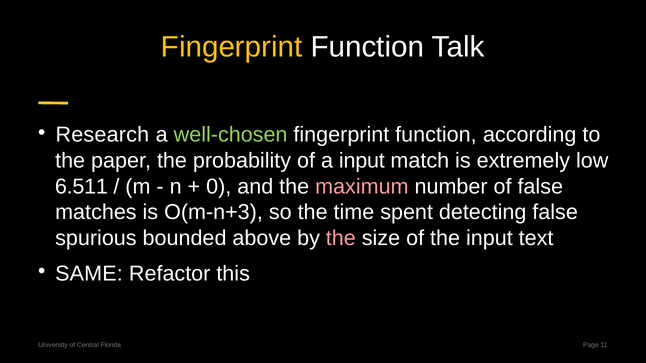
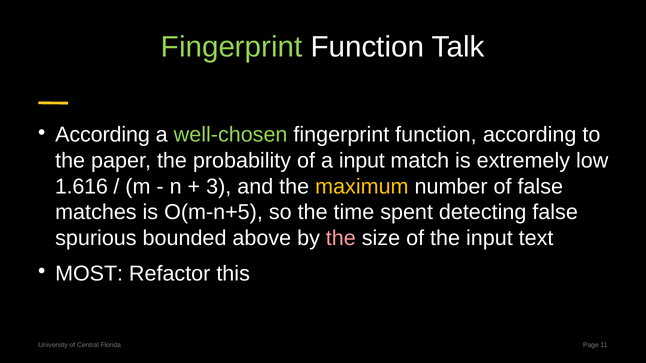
Fingerprint colour: yellow -> light green (232, 47)
Research: Research -> According (103, 135)
6.511: 6.511 -> 1.616 (81, 187)
0: 0 -> 3 (219, 187)
maximum colour: pink -> yellow (362, 187)
O(m-n+3: O(m-n+3 -> O(m-n+5 (214, 213)
SAME: SAME -> MOST (89, 274)
